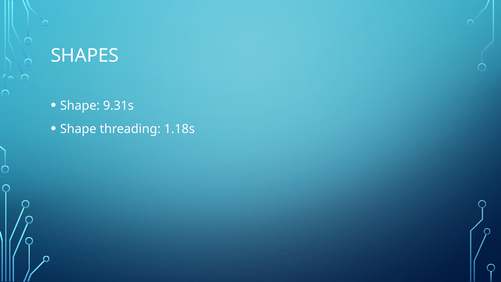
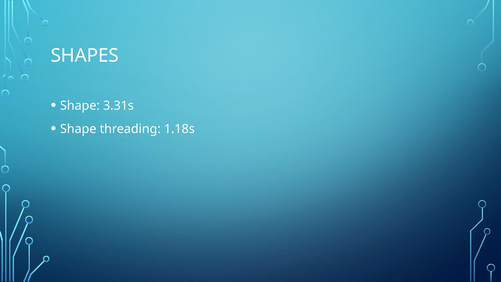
9.31s: 9.31s -> 3.31s (118, 106)
